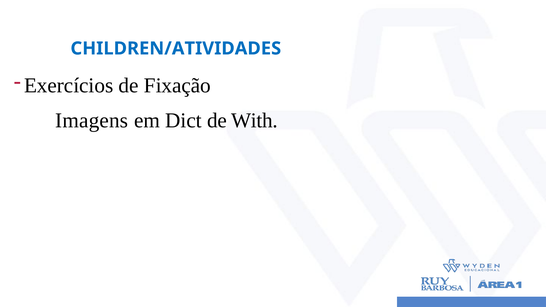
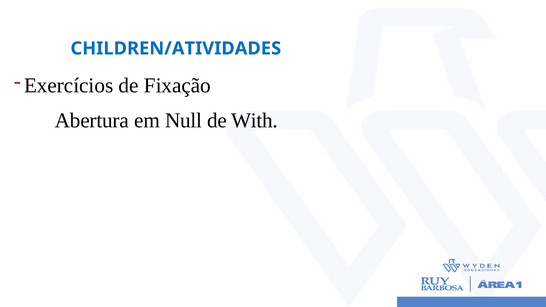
Imagens: Imagens -> Abertura (92, 121)
Dict: Dict -> Null (184, 121)
